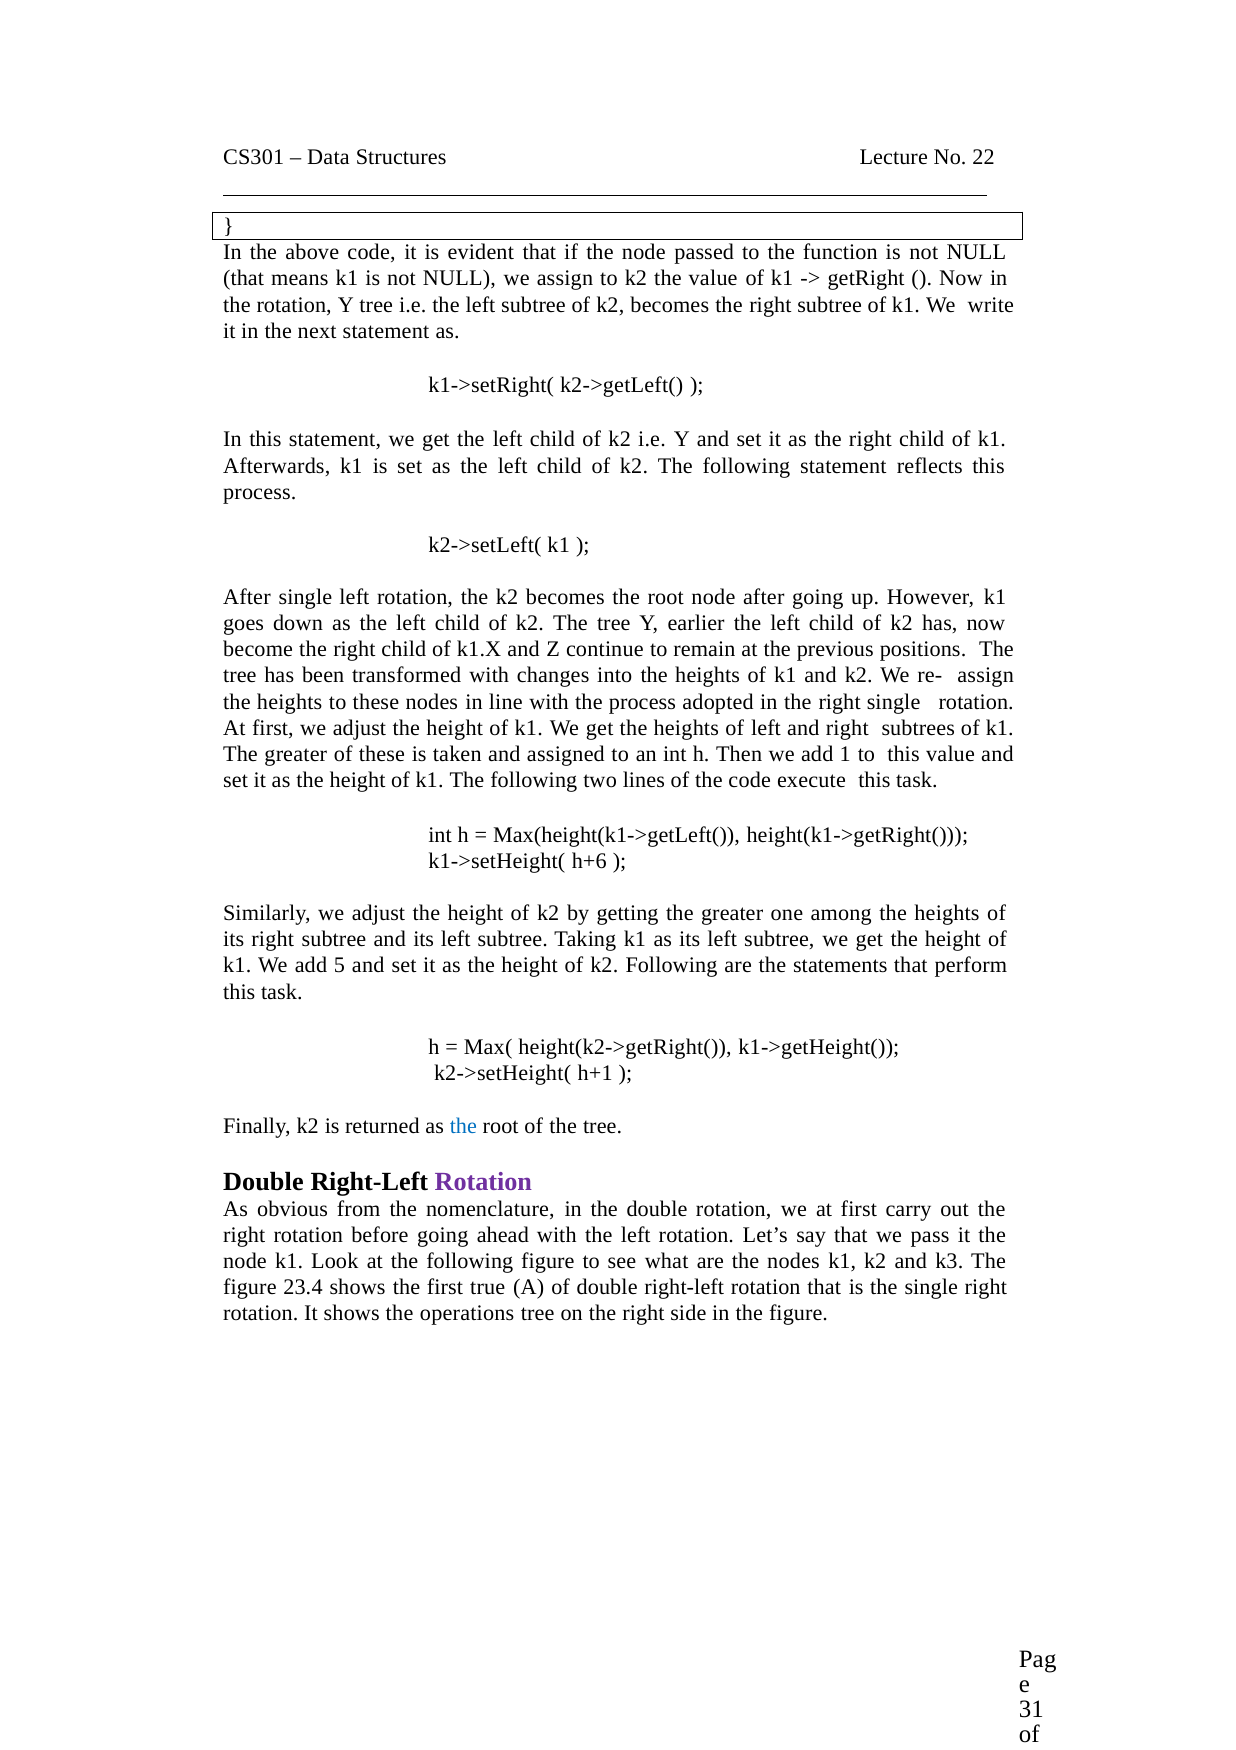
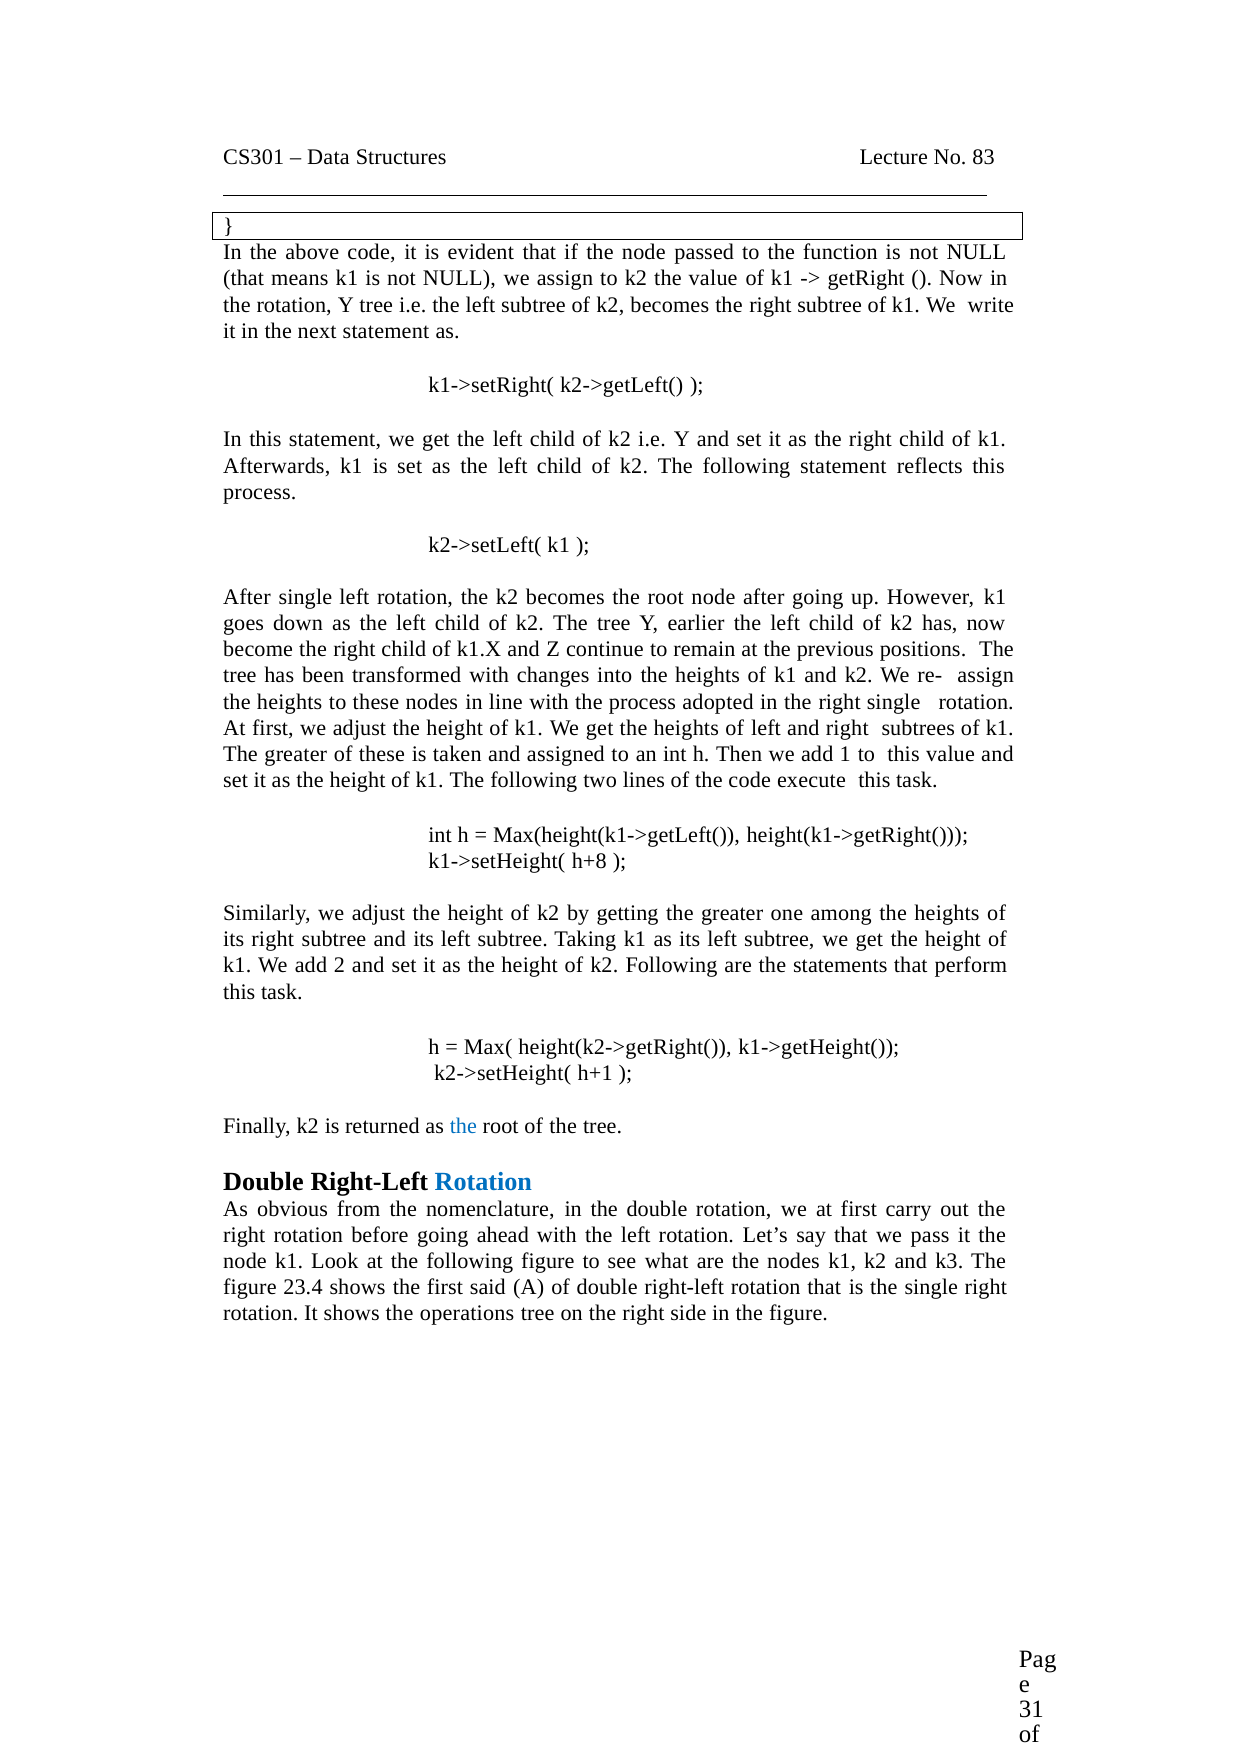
22: 22 -> 83 (984, 157)
h+6: h+6 -> h+8 (589, 861)
5: 5 -> 2 (339, 965)
Rotation colour: purple -> blue (483, 1181)
true: true -> said (488, 1287)
